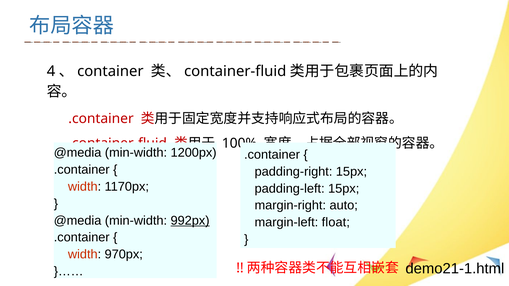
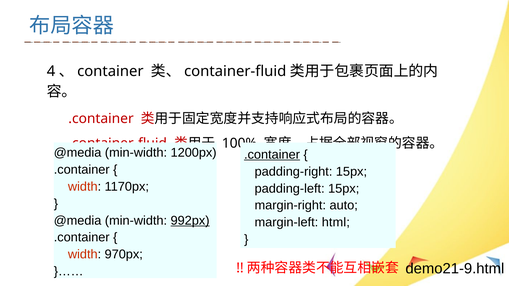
.container underline: none -> present (272, 155)
float: float -> html (336, 223)
demo21-1.html: demo21-1.html -> demo21-9.html (455, 269)
